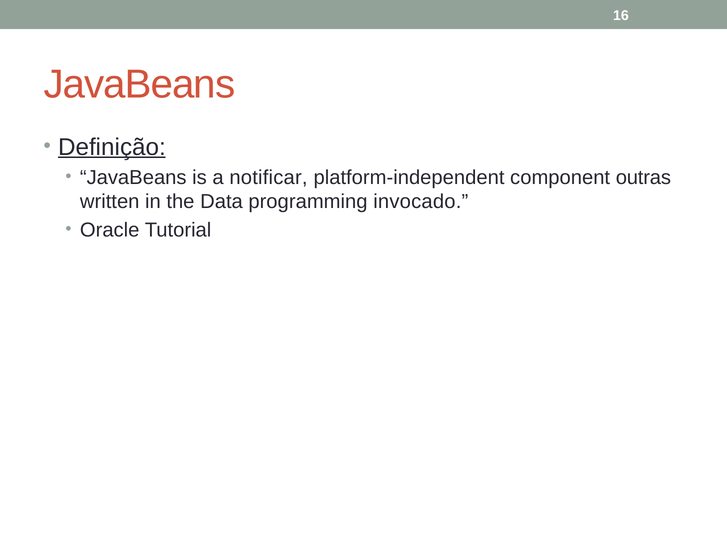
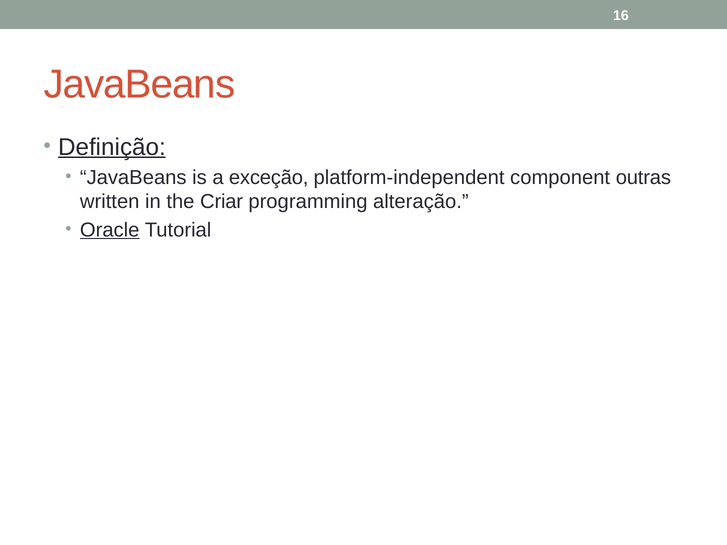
notificar: notificar -> exceção (269, 178)
Data: Data -> Criar (222, 202)
invocado: invocado -> alteração (421, 202)
Oracle underline: none -> present (110, 230)
